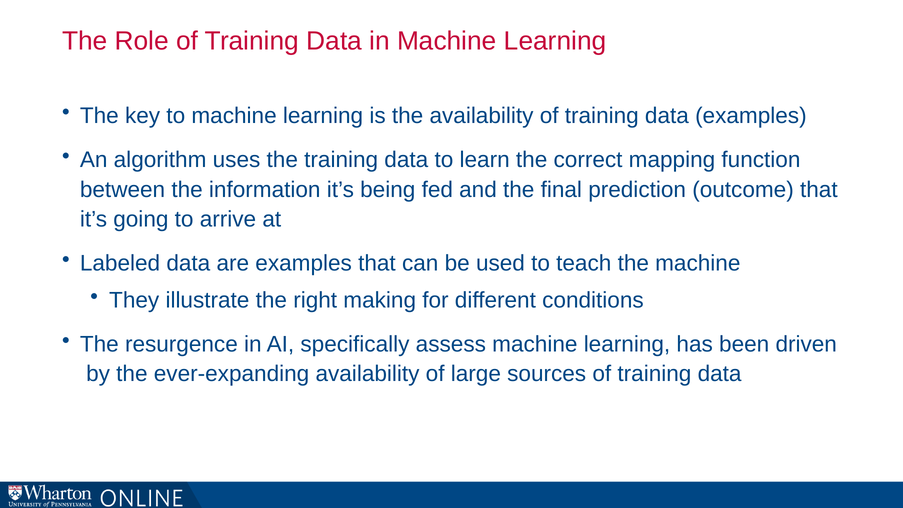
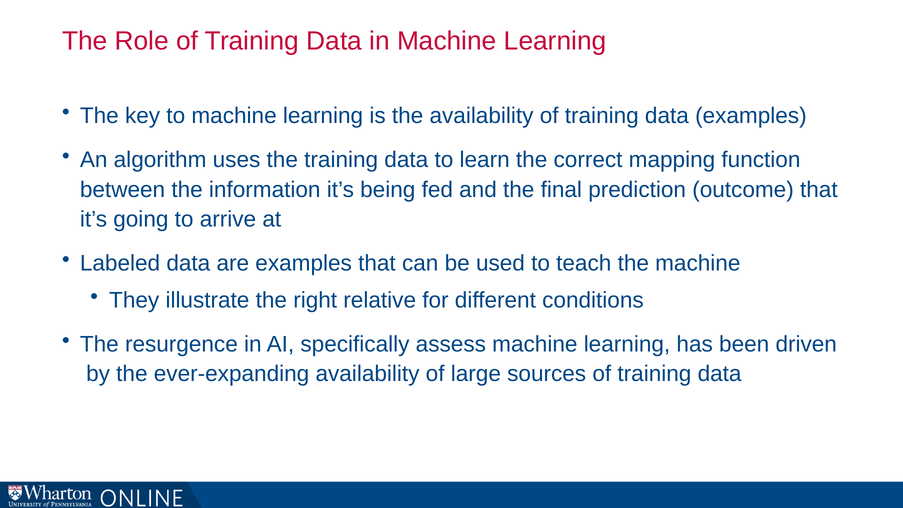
making: making -> relative (380, 300)
